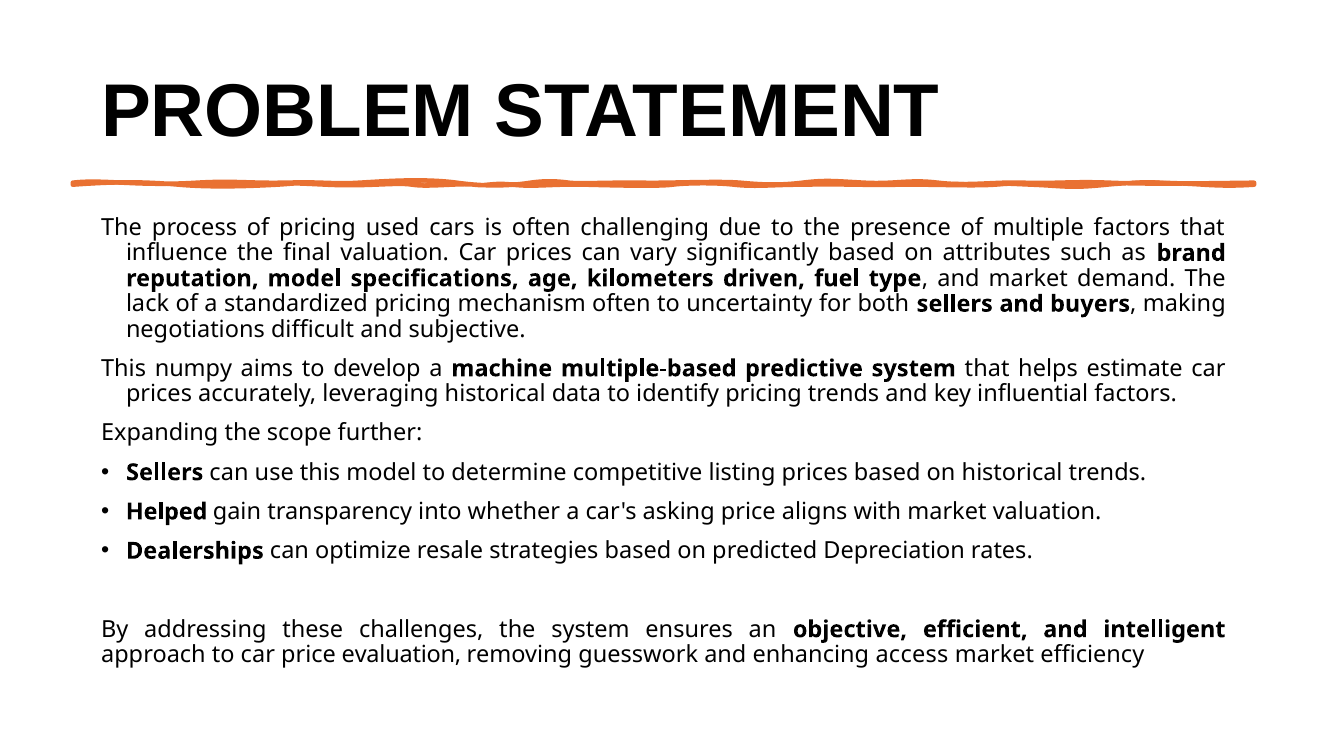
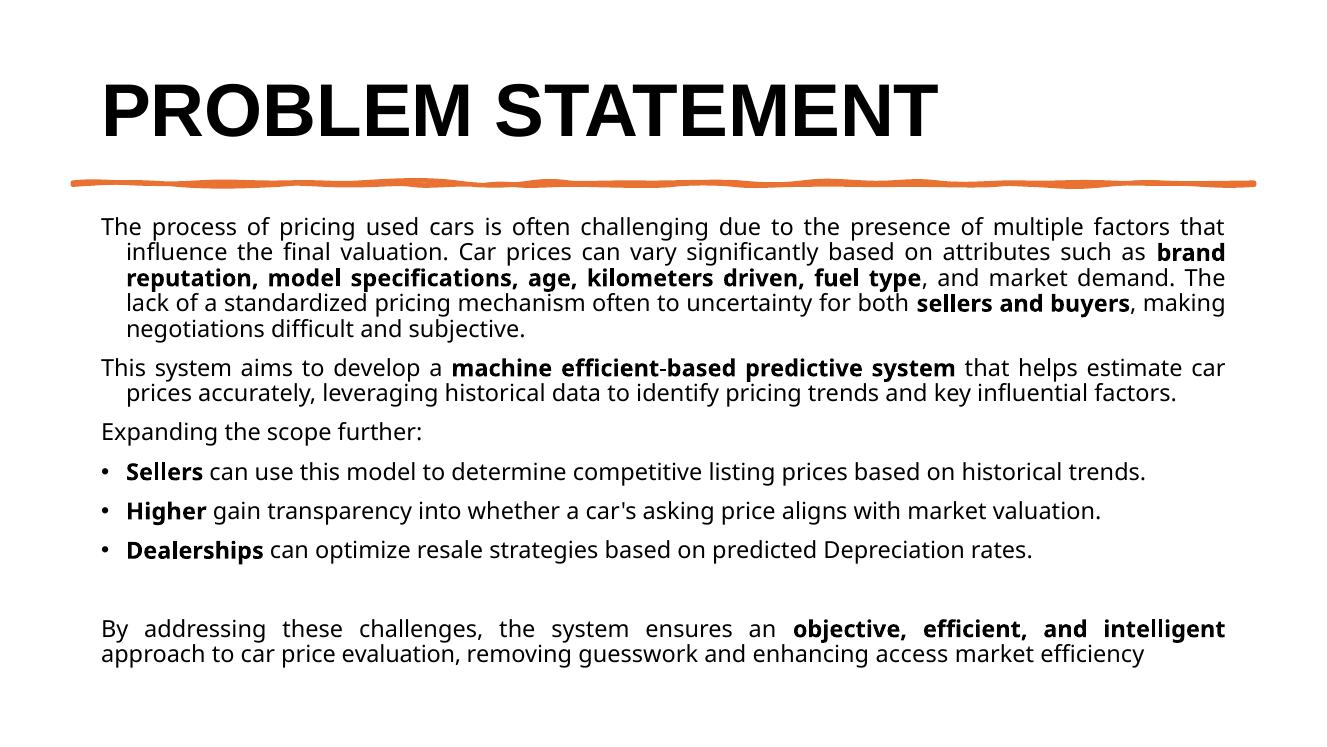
This numpy: numpy -> system (193, 368)
multiple-based: multiple-based -> efficient-based (649, 368)
Helped: Helped -> Higher (166, 511)
